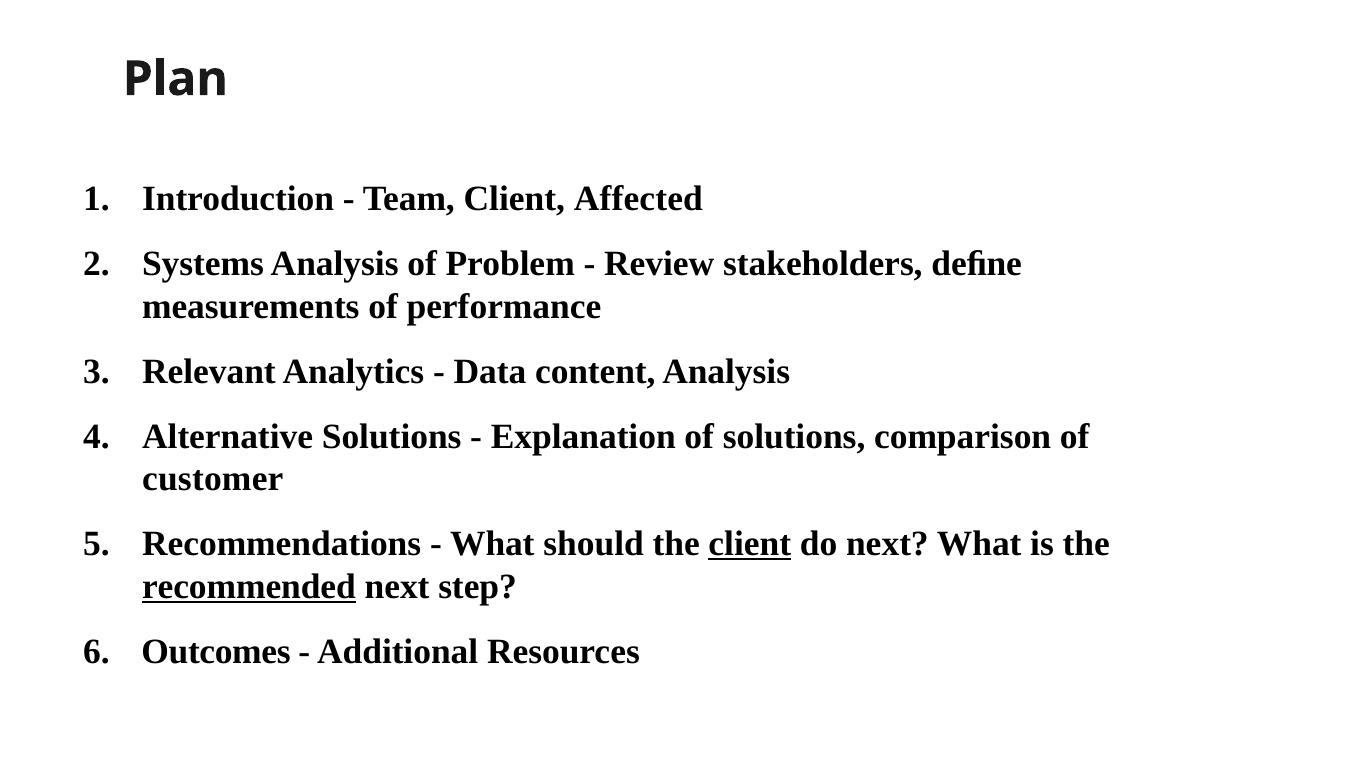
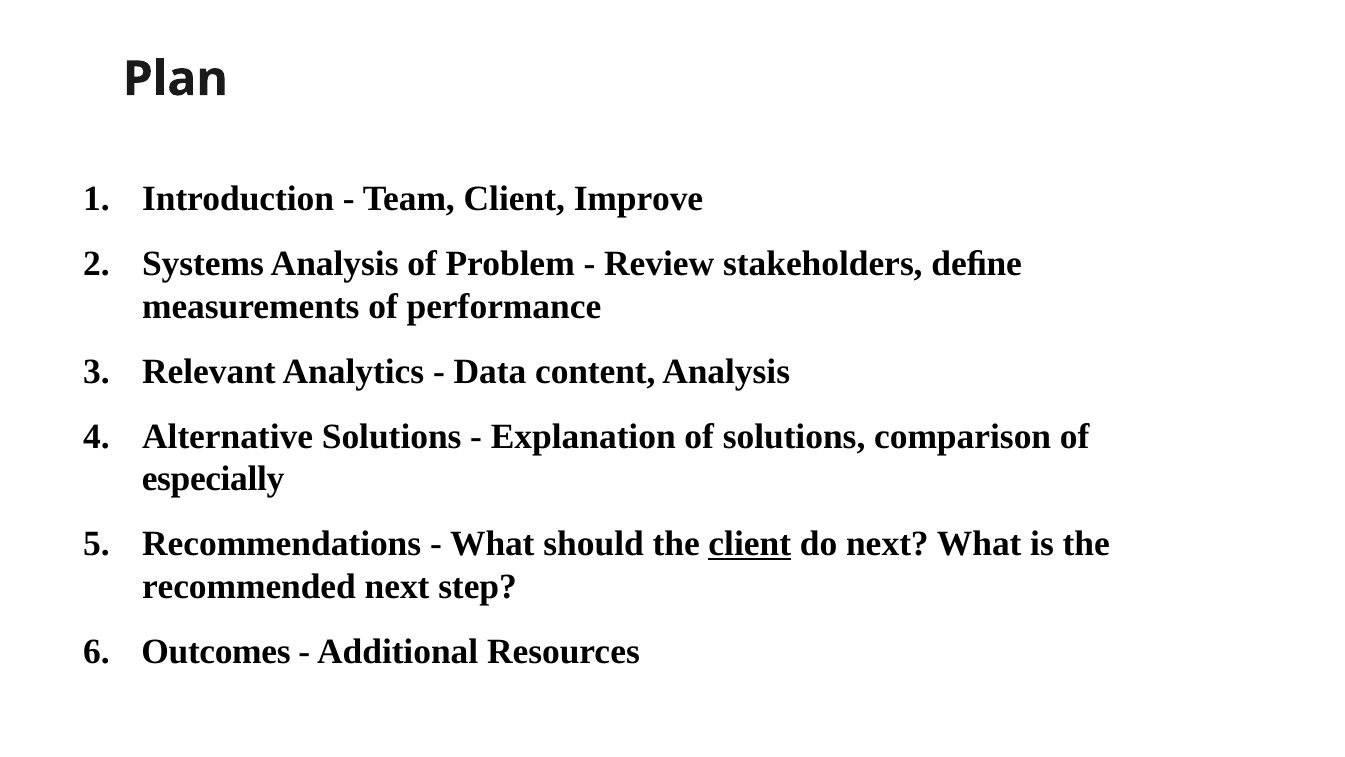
Affected: Affected -> Improve (638, 199)
customer: customer -> especially (213, 479)
recommended underline: present -> none (249, 586)
